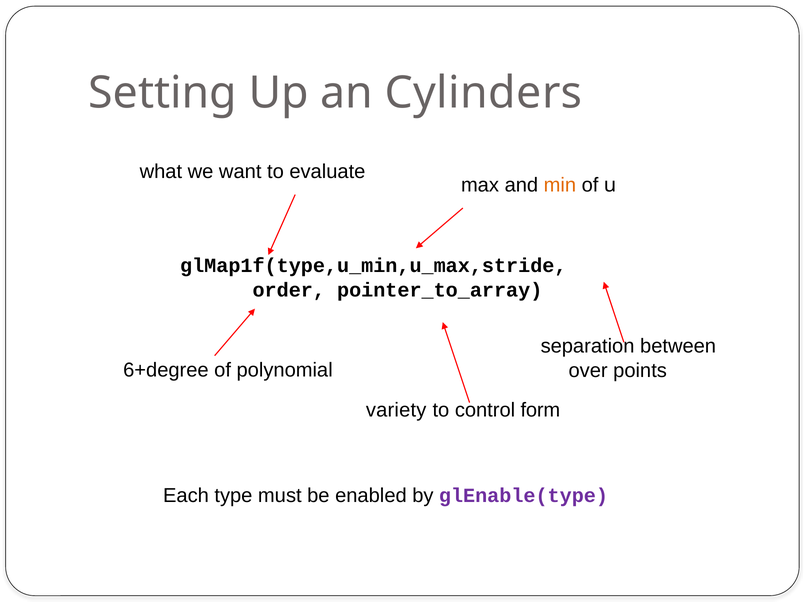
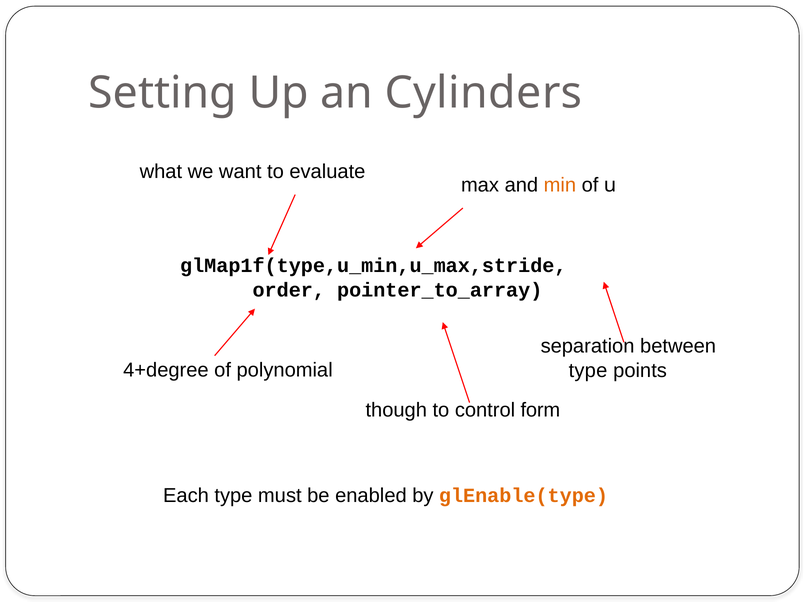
6+degree: 6+degree -> 4+degree (166, 370)
over: over -> type (588, 370)
variety: variety -> though (396, 410)
glEnable(type colour: purple -> orange (523, 495)
